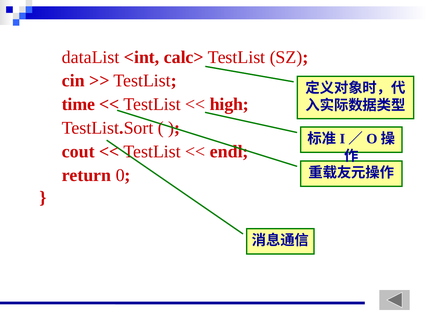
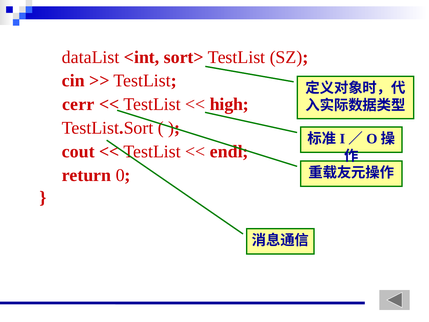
calc>: calc> -> sort> (184, 57)
time: time -> cerr (78, 104)
